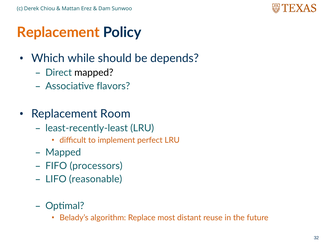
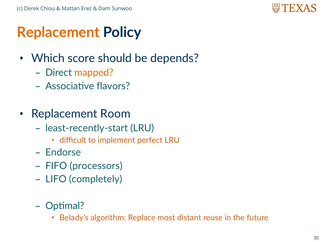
while: while -> score (81, 58)
mapped colour: black -> orange (94, 73)
least-recently-least: least-recently-least -> least-recently-start (87, 128)
Mapped: Mapped -> Endorse (63, 152)
reasonable: reasonable -> completely (96, 179)
